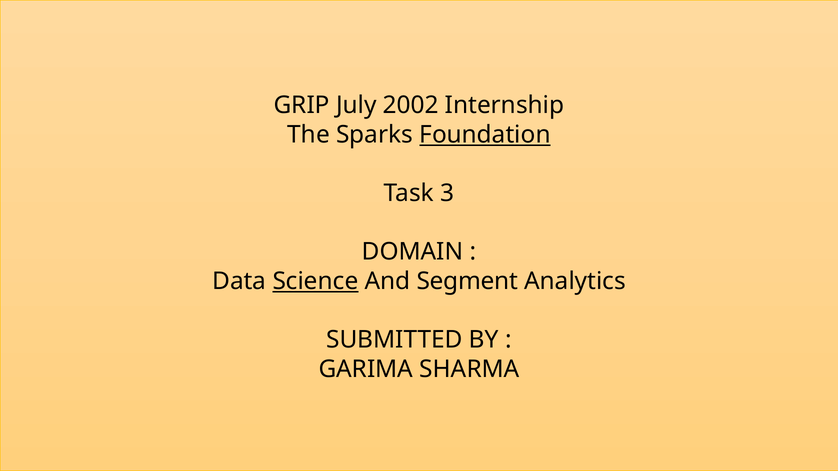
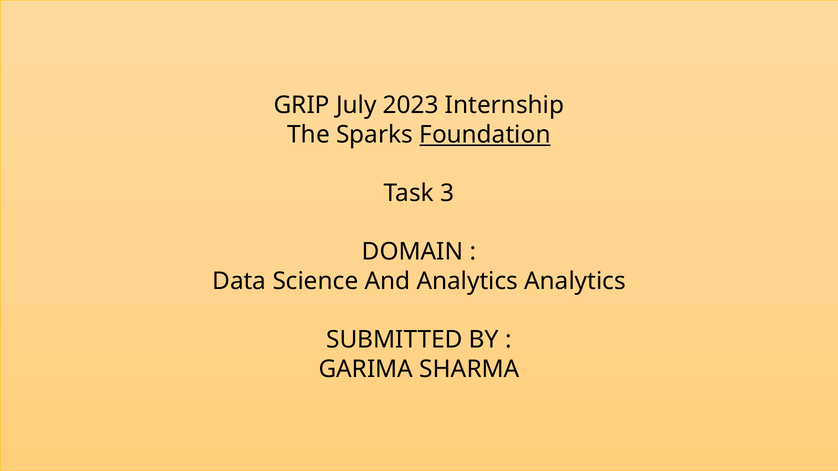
2002: 2002 -> 2023 (411, 105)
Science underline: present -> none (315, 281)
And Segment: Segment -> Analytics (467, 281)
